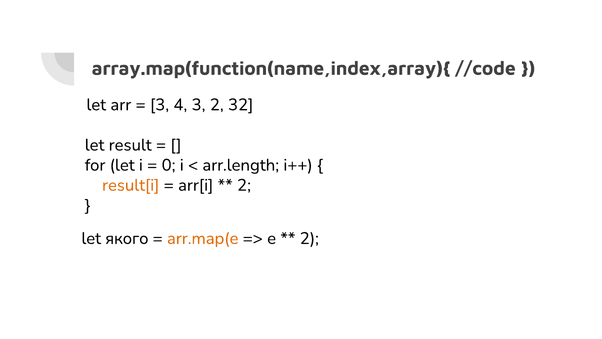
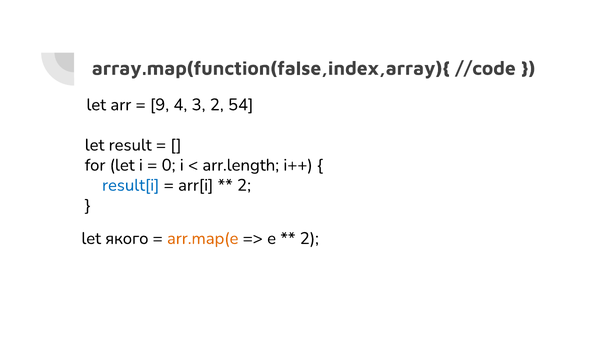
array.map(function(name,index,array){: array.map(function(name,index,array){ -> array.map(function(false,index,array){ (271, 68)
3: 3 -> 9 (160, 105)
32: 32 -> 54 (241, 105)
result[i colour: orange -> blue (131, 185)
